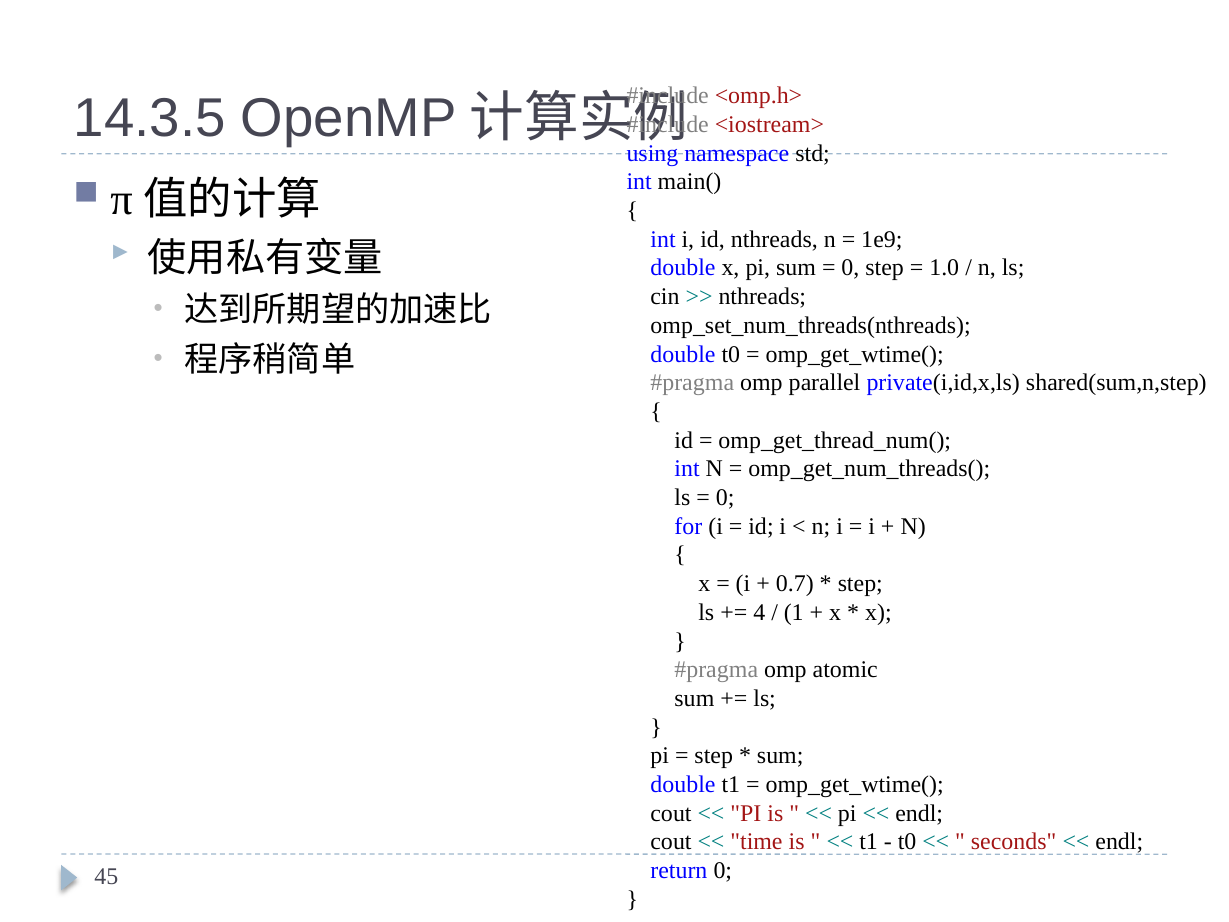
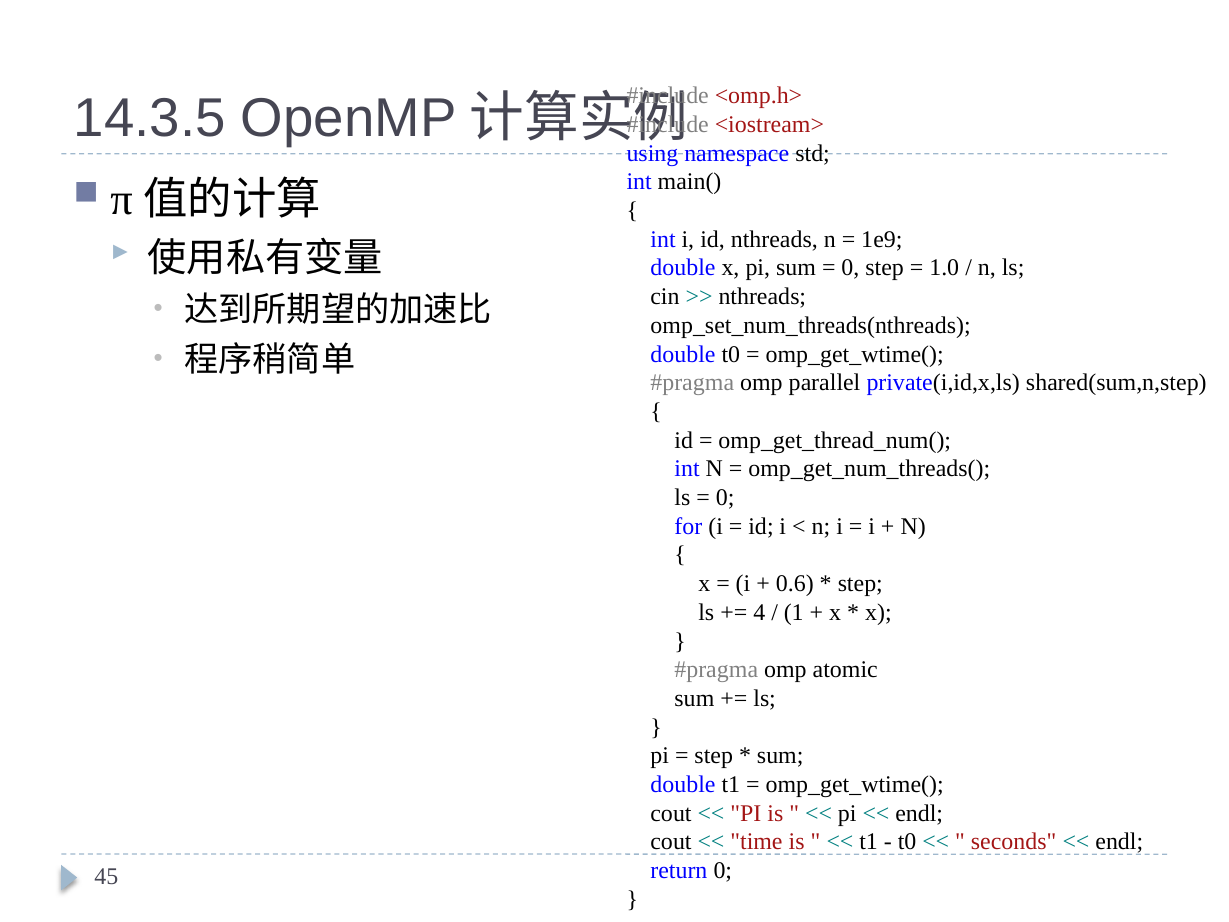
0.7: 0.7 -> 0.6 (795, 584)
